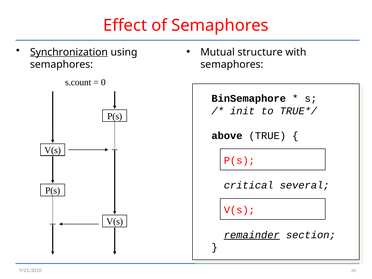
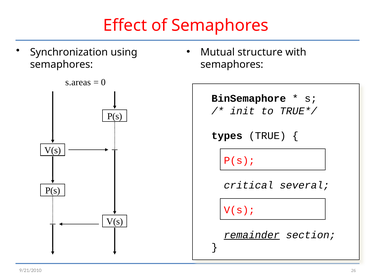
Synchronization underline: present -> none (69, 52)
s.count: s.count -> s.areas (78, 82)
above: above -> types (227, 136)
